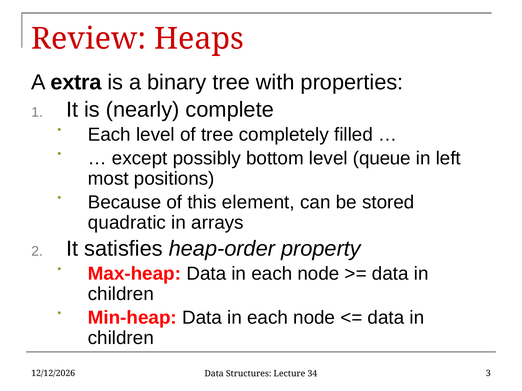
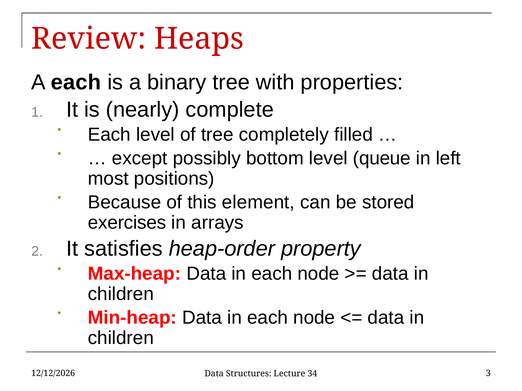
A extra: extra -> each (76, 82)
quadratic: quadratic -> exercises (127, 223)
